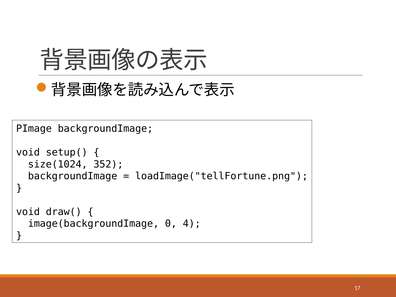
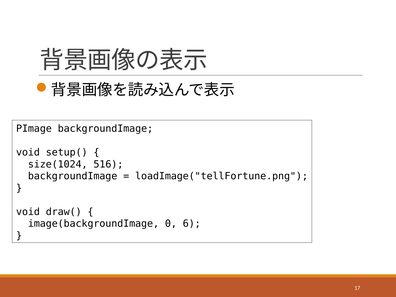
352: 352 -> 516 (108, 164)
4: 4 -> 6 (192, 224)
